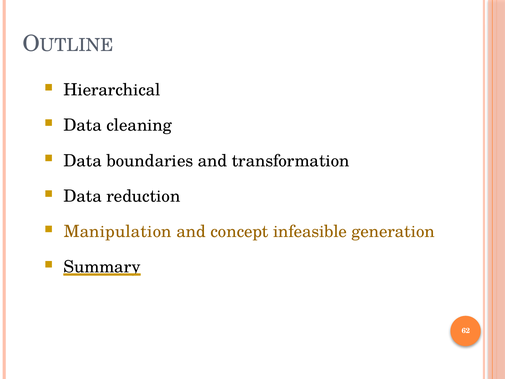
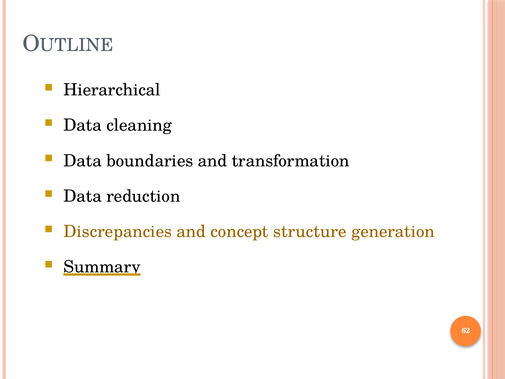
Manipulation: Manipulation -> Discrepancies (118, 231)
infeasible: infeasible -> structure (310, 231)
